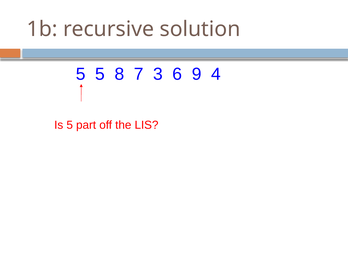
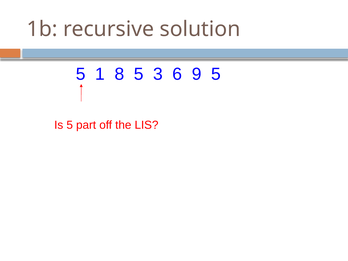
5 5: 5 -> 1 (100, 74)
8 7: 7 -> 5 (139, 74)
9 4: 4 -> 5 (216, 74)
